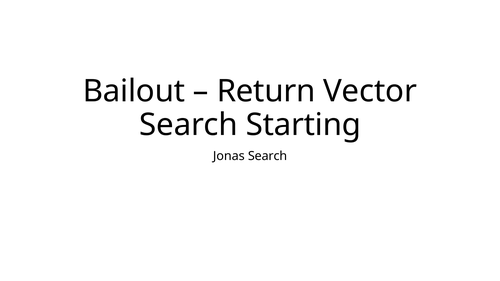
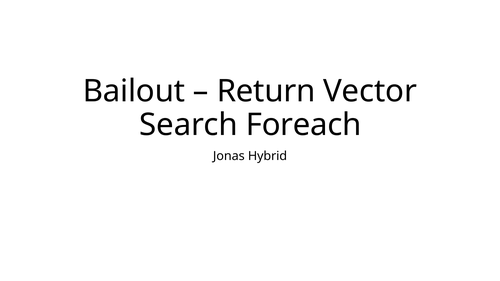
Starting: Starting -> Foreach (304, 125)
Jonas Search: Search -> Hybrid (267, 156)
